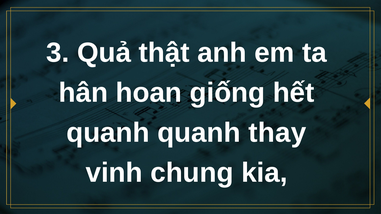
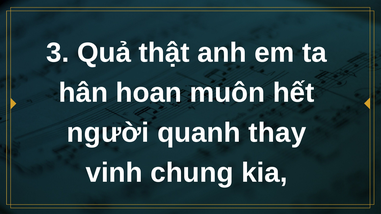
giống: giống -> muôn (227, 93)
quanh: quanh -> người (108, 133)
